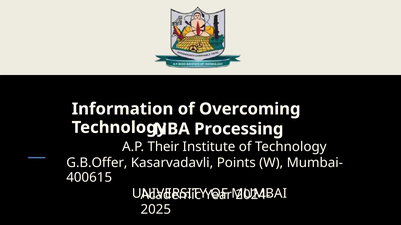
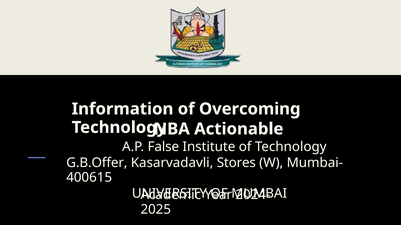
Processing: Processing -> Actionable (239, 129)
Their: Their -> False (163, 147)
Points: Points -> Stores (236, 163)
